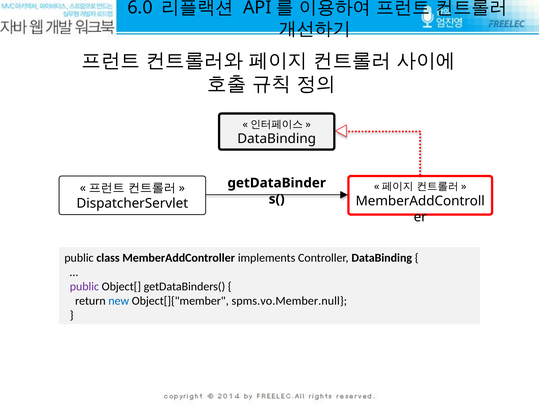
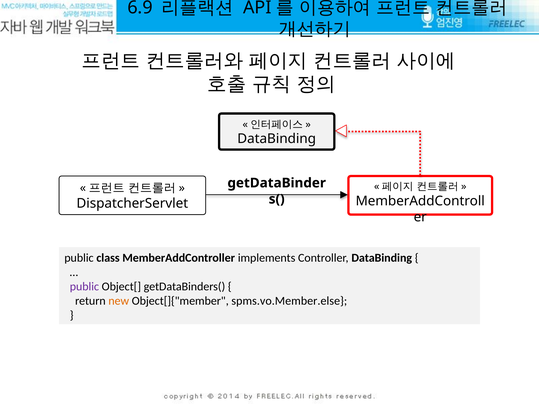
6.0: 6.0 -> 6.9 (140, 8)
new colour: blue -> orange (119, 301)
spms.vo.Member.null: spms.vo.Member.null -> spms.vo.Member.else (289, 301)
